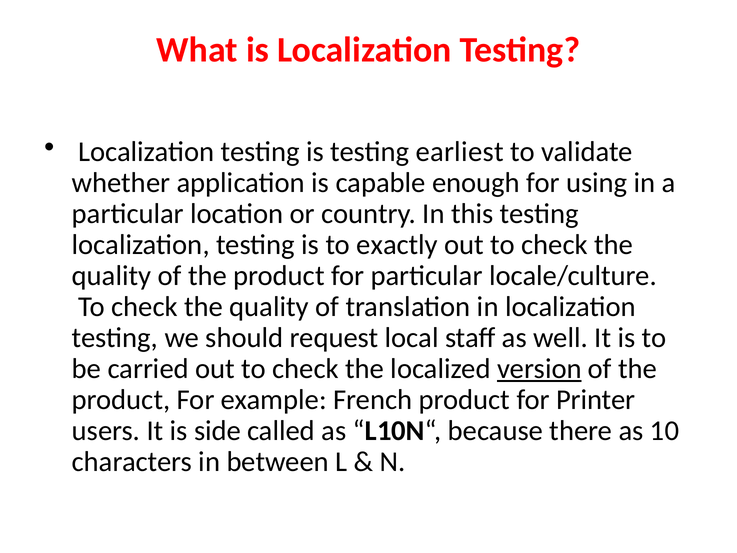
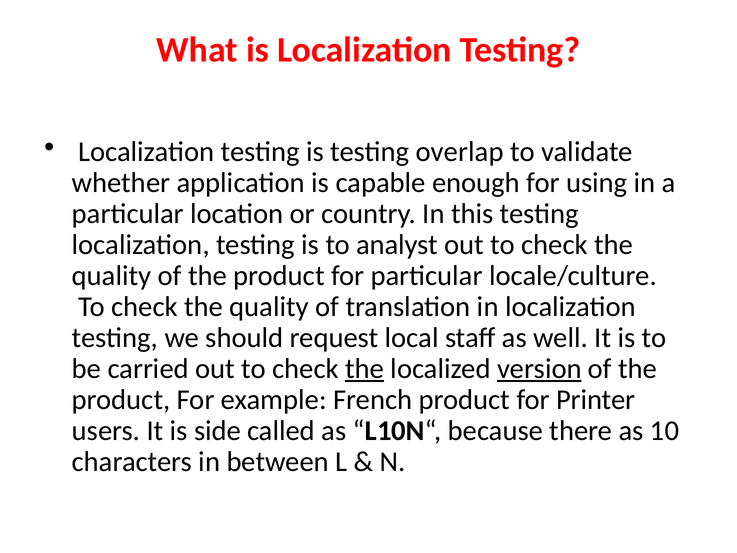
earliest: earliest -> overlap (460, 152)
exactly: exactly -> analyst (397, 245)
the underline: none -> present (365, 369)
